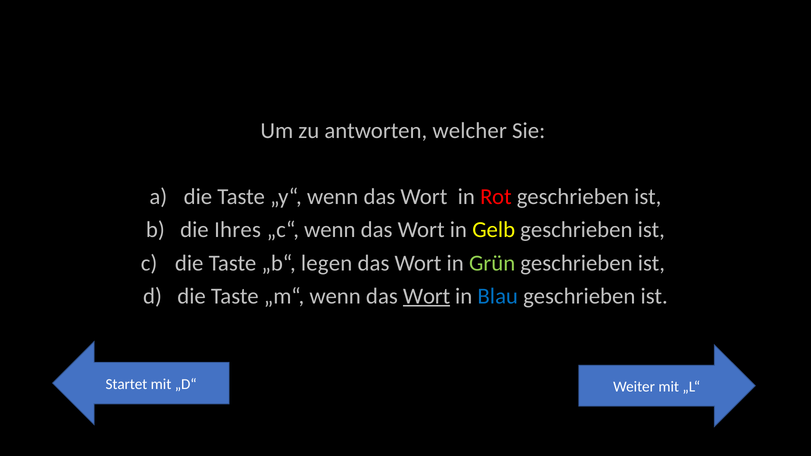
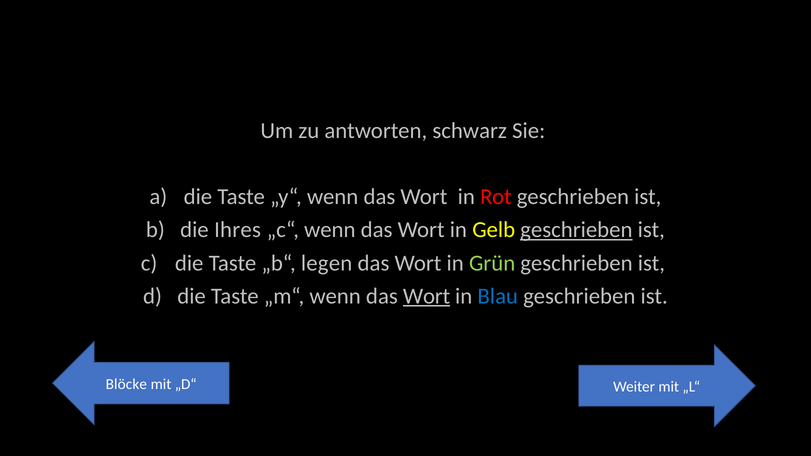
welcher: welcher -> schwarz (470, 131)
geschrieben underline: none -> present (576, 230)
Startet: Startet -> Blöcke (126, 384)
